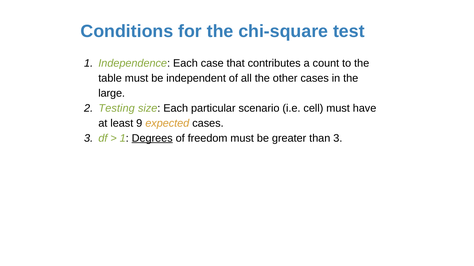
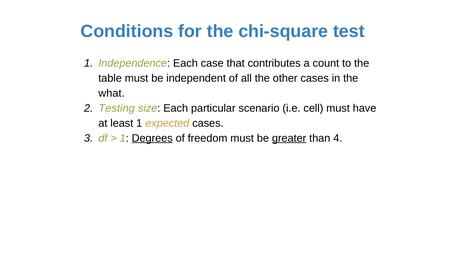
large: large -> what (112, 93)
least 9: 9 -> 1 (139, 123)
greater underline: none -> present (289, 138)
than 3: 3 -> 4 (338, 138)
